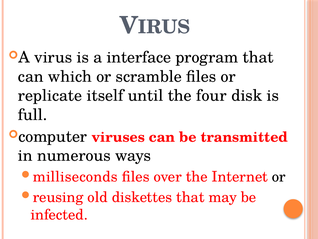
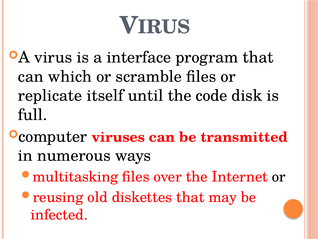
four: four -> code (212, 95)
milliseconds: milliseconds -> multitasking (75, 176)
